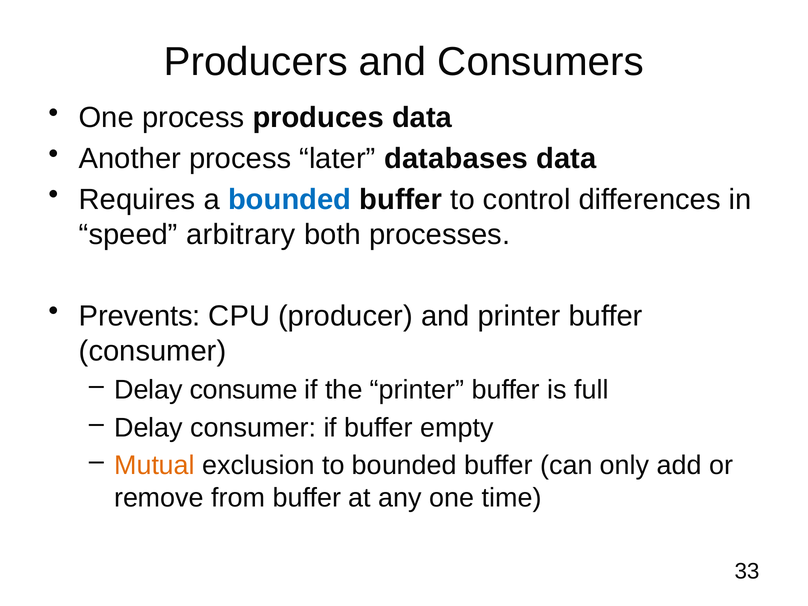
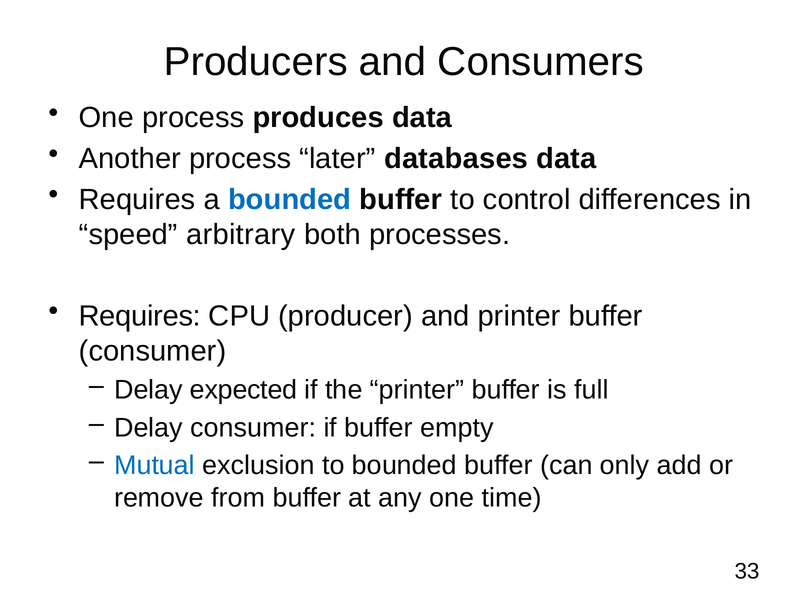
Prevents: Prevents -> Requires (140, 316)
consume: consume -> expected (244, 390)
Mutual colour: orange -> blue (155, 465)
